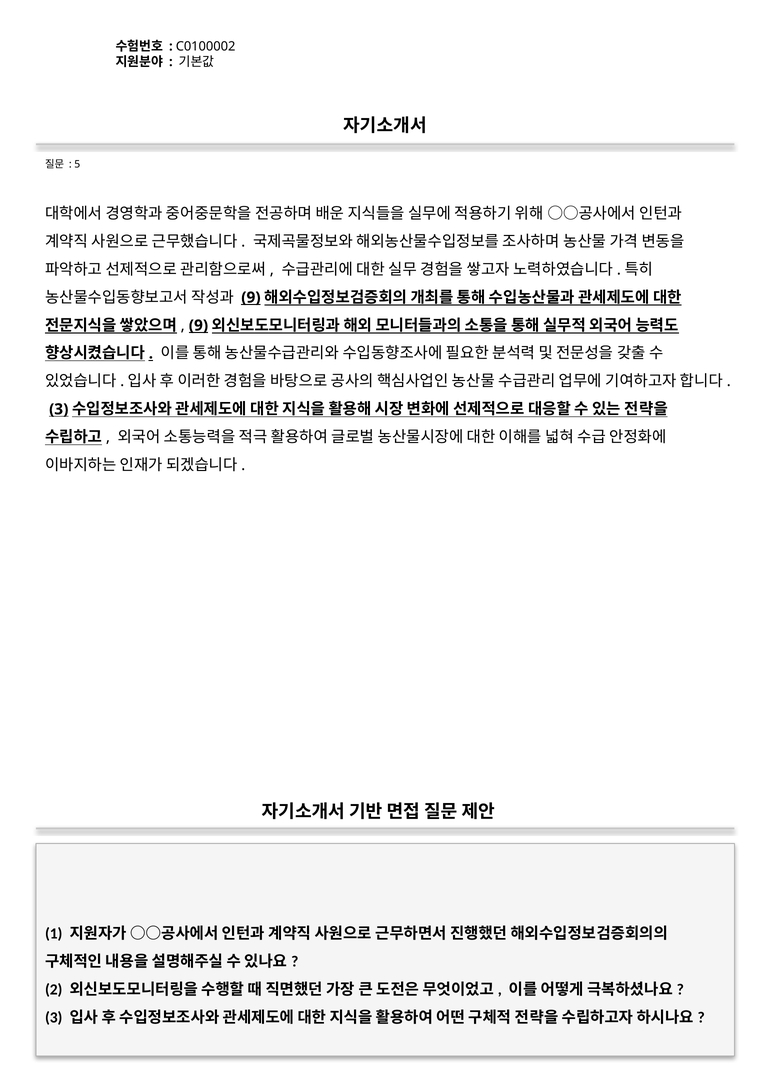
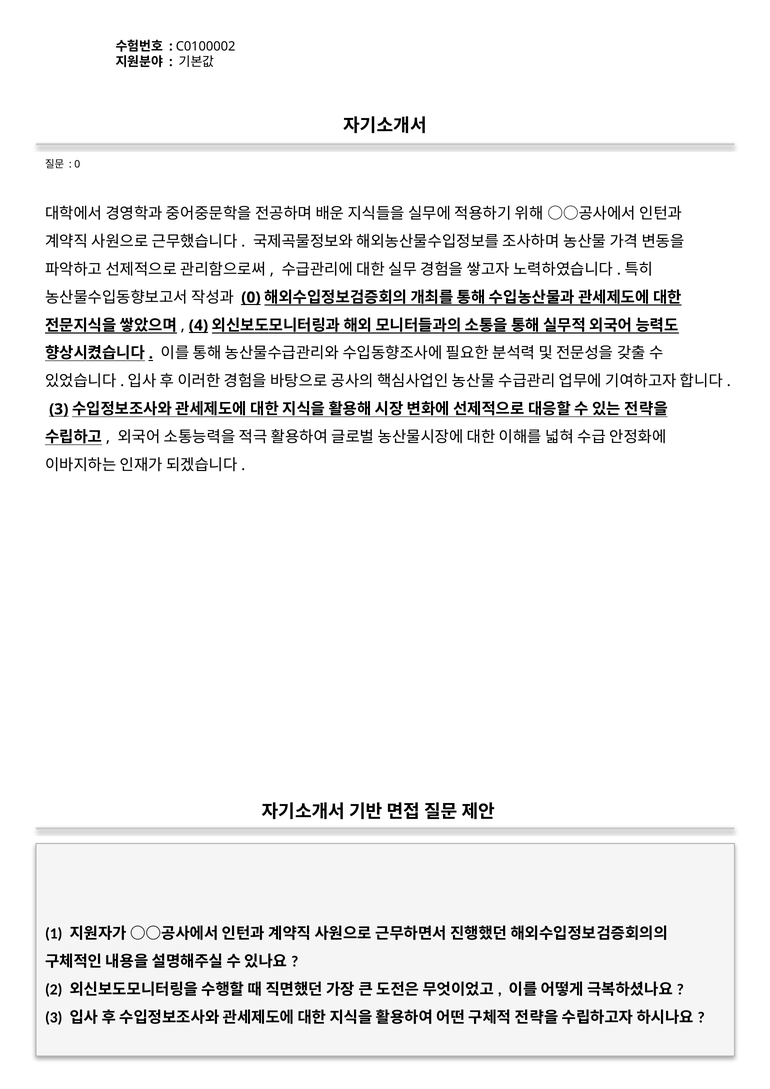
5: 5 -> 0 (77, 164)
9: 9 -> 0 (251, 297)
9: 9 -> 4 (198, 325)
